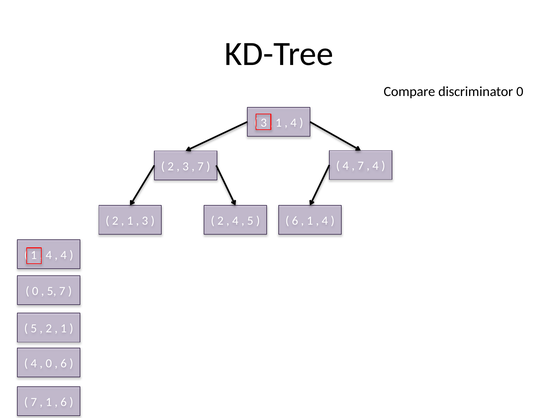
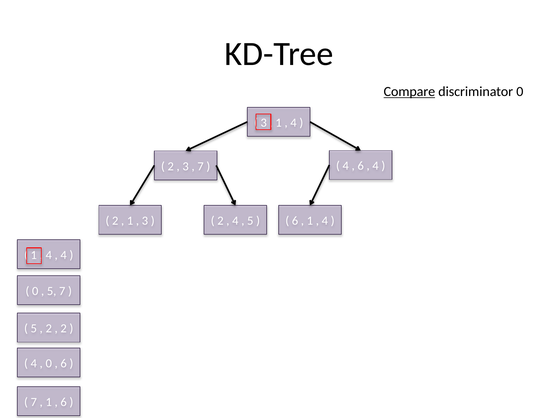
Compare underline: none -> present (409, 92)
7: 7 -> 6 (361, 166)
1: 1 -> 2 (64, 329)
